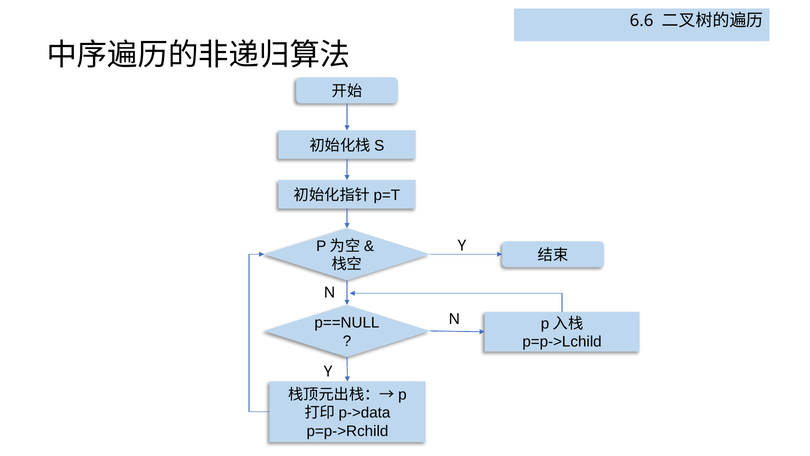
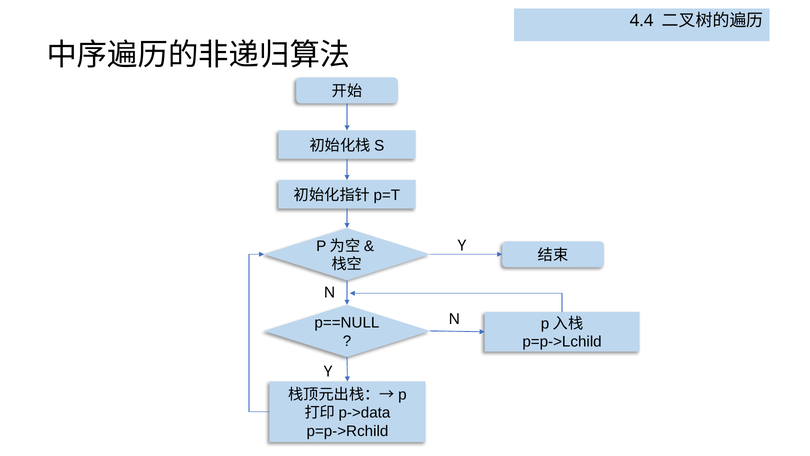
6.6: 6.6 -> 4.4 (642, 21)
